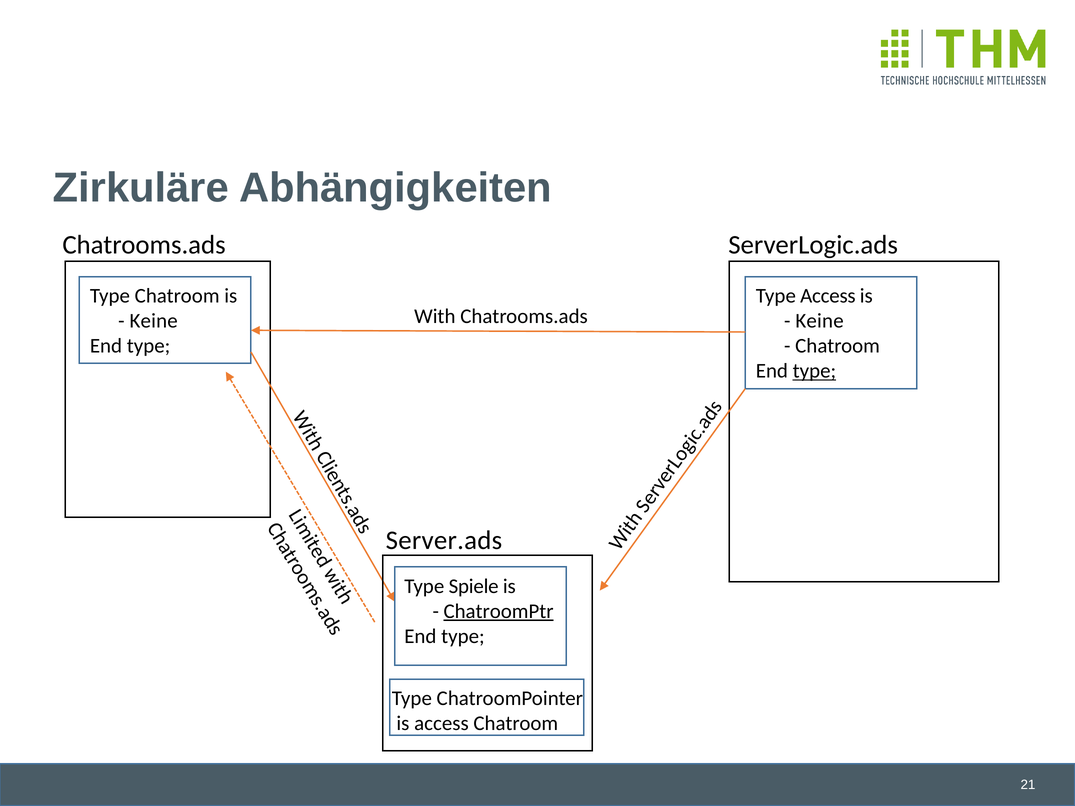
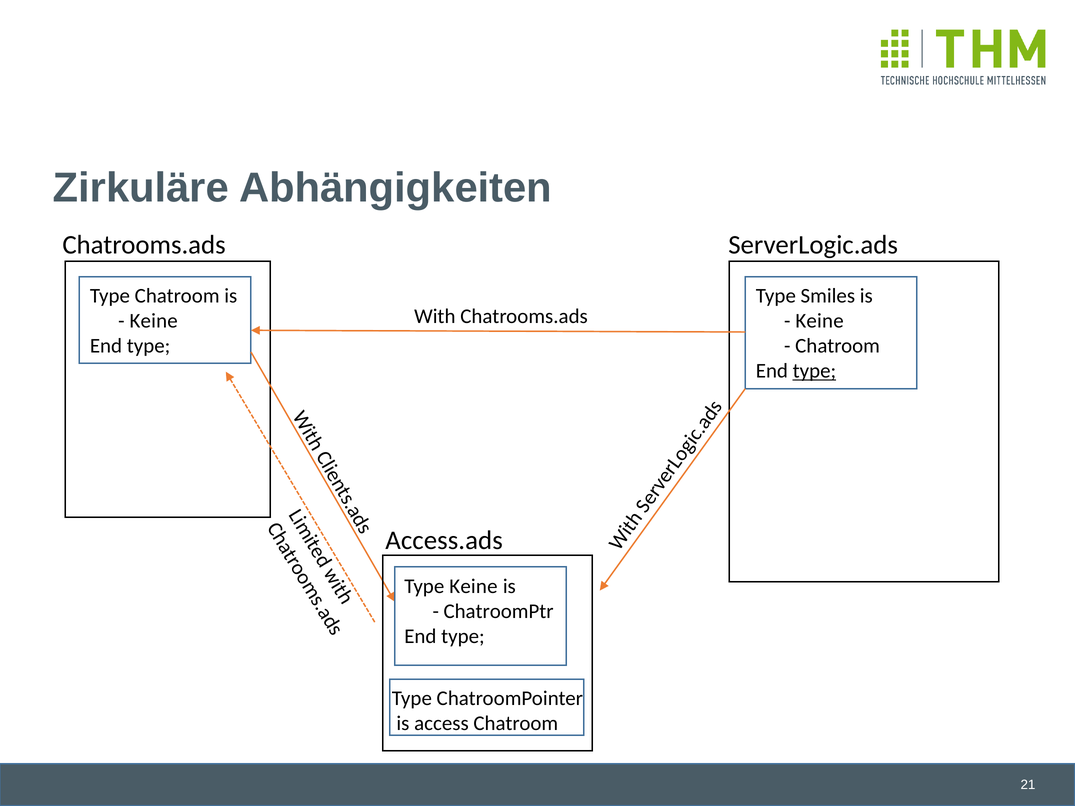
Type Access: Access -> Smiles (828, 296)
Server.ads: Server.ads -> Access.ads (444, 541)
Type Spiele: Spiele -> Keine (473, 586)
ChatroomPtr underline: present -> none (499, 611)
